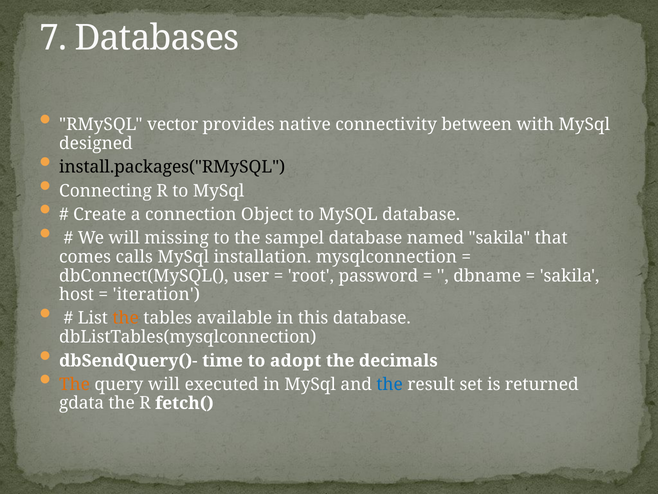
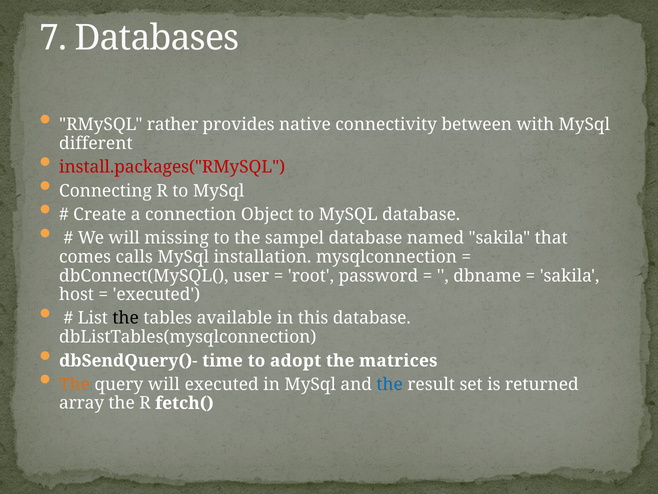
vector: vector -> rather (173, 125)
designed: designed -> different (96, 143)
install.packages("RMySQL colour: black -> red (172, 167)
iteration: iteration -> executed (156, 294)
the colour: orange -> black (126, 318)
decimals: decimals -> matrices (398, 360)
gdata: gdata -> array (82, 403)
